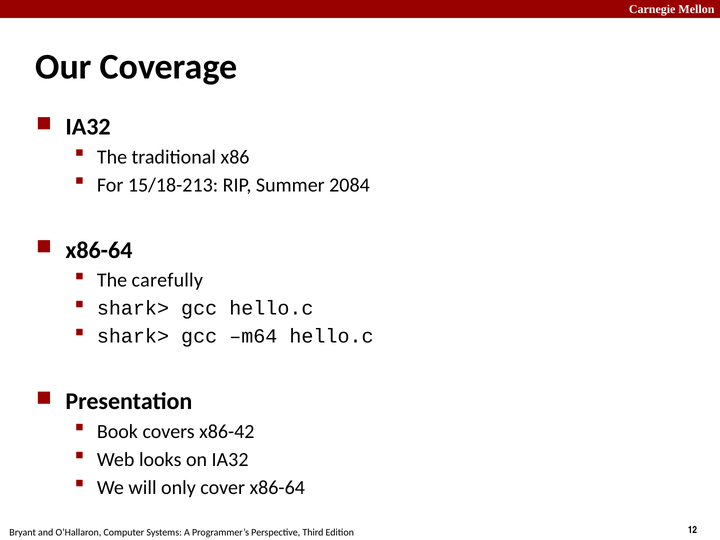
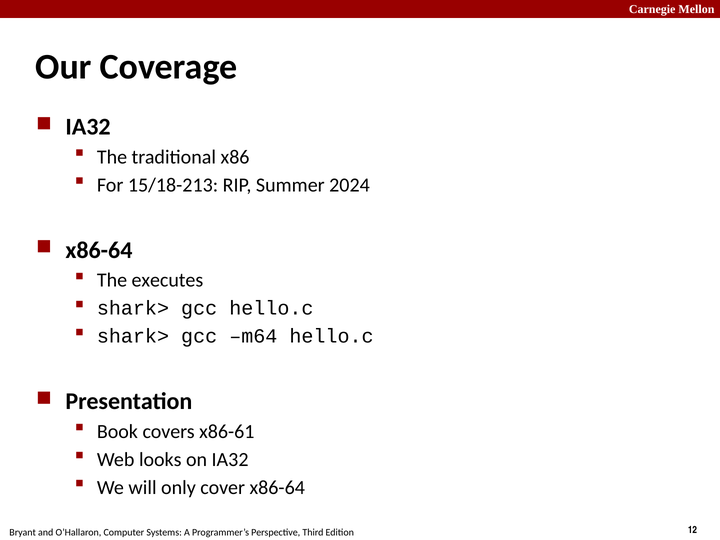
2084: 2084 -> 2024 (349, 185)
carefully: carefully -> executes (167, 280)
x86-42: x86-42 -> x86-61 (227, 431)
